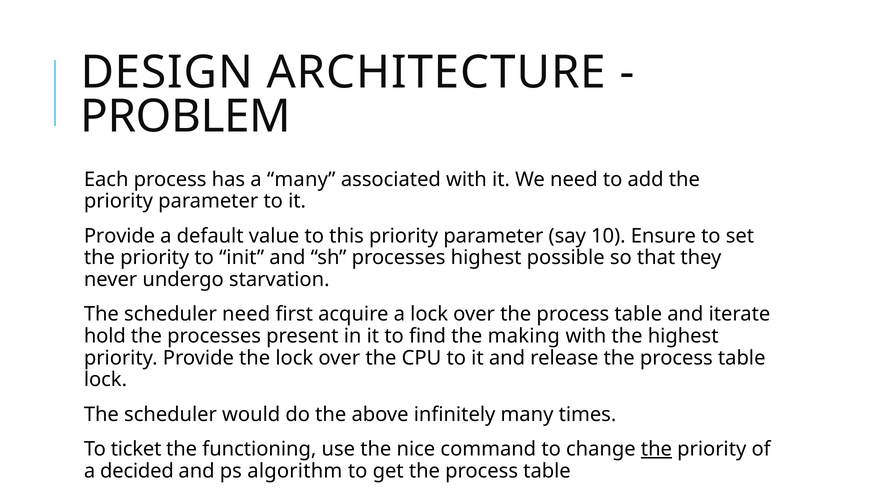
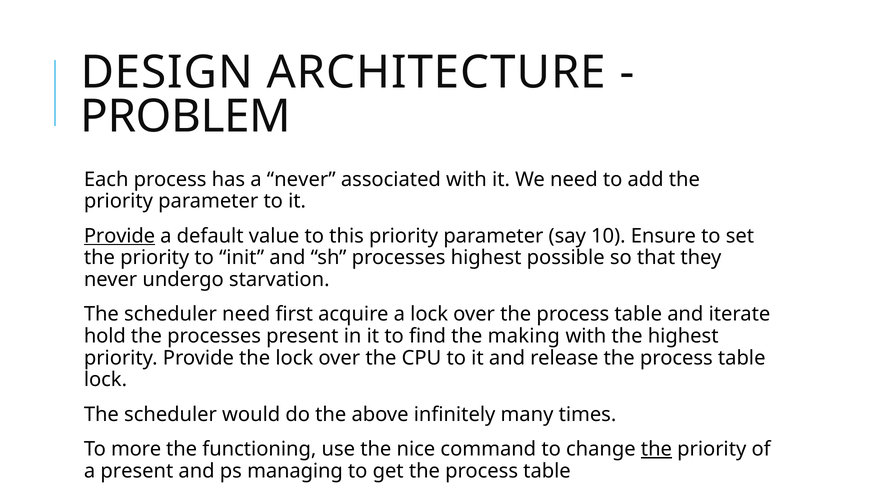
a many: many -> never (301, 179)
Provide underline: none -> present (120, 236)
ticket: ticket -> more (136, 449)
a decided: decided -> present (137, 470)
algorithm: algorithm -> managing (295, 470)
